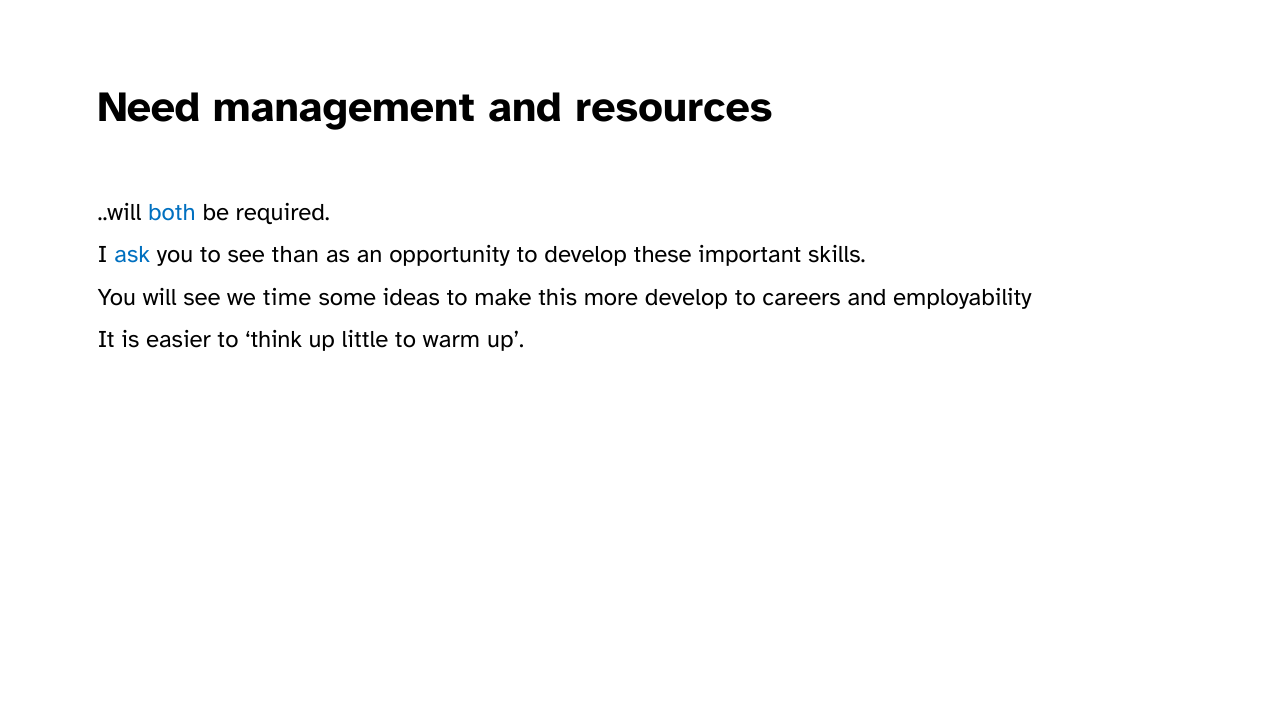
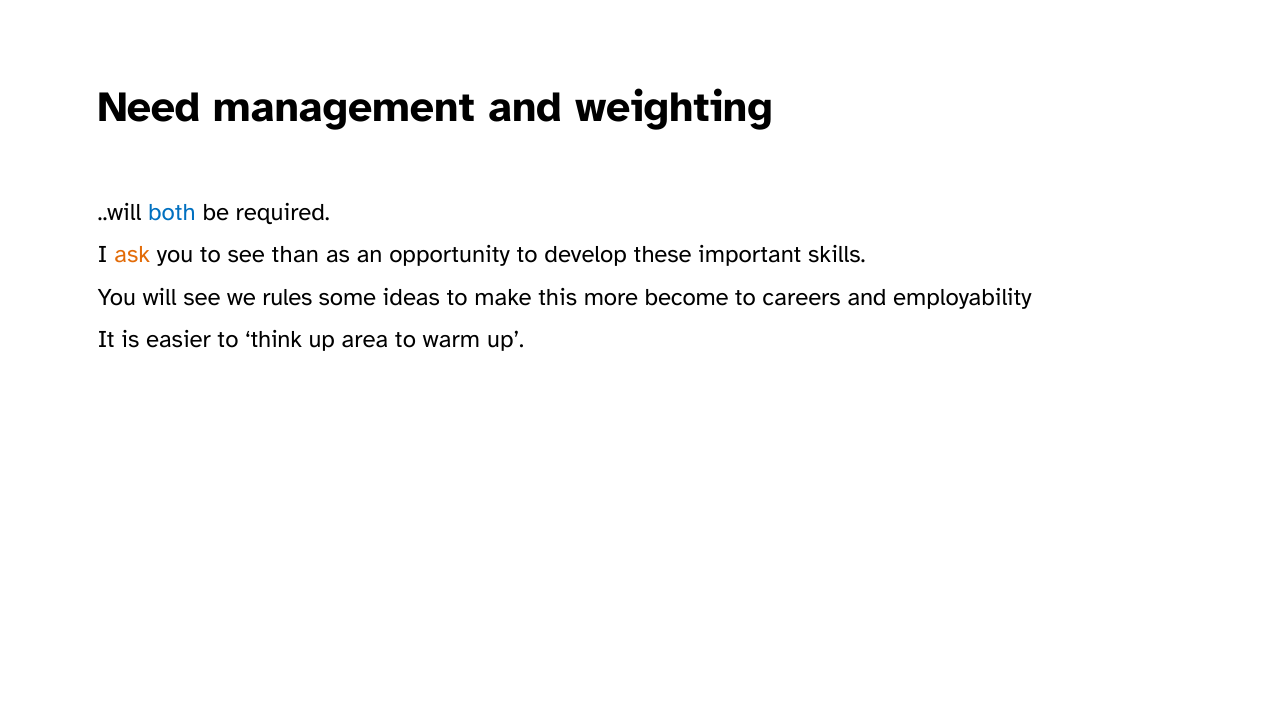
resources: resources -> weighting (674, 108)
ask colour: blue -> orange (132, 255)
time: time -> rules (287, 297)
more develop: develop -> become (687, 297)
little: little -> area (365, 339)
